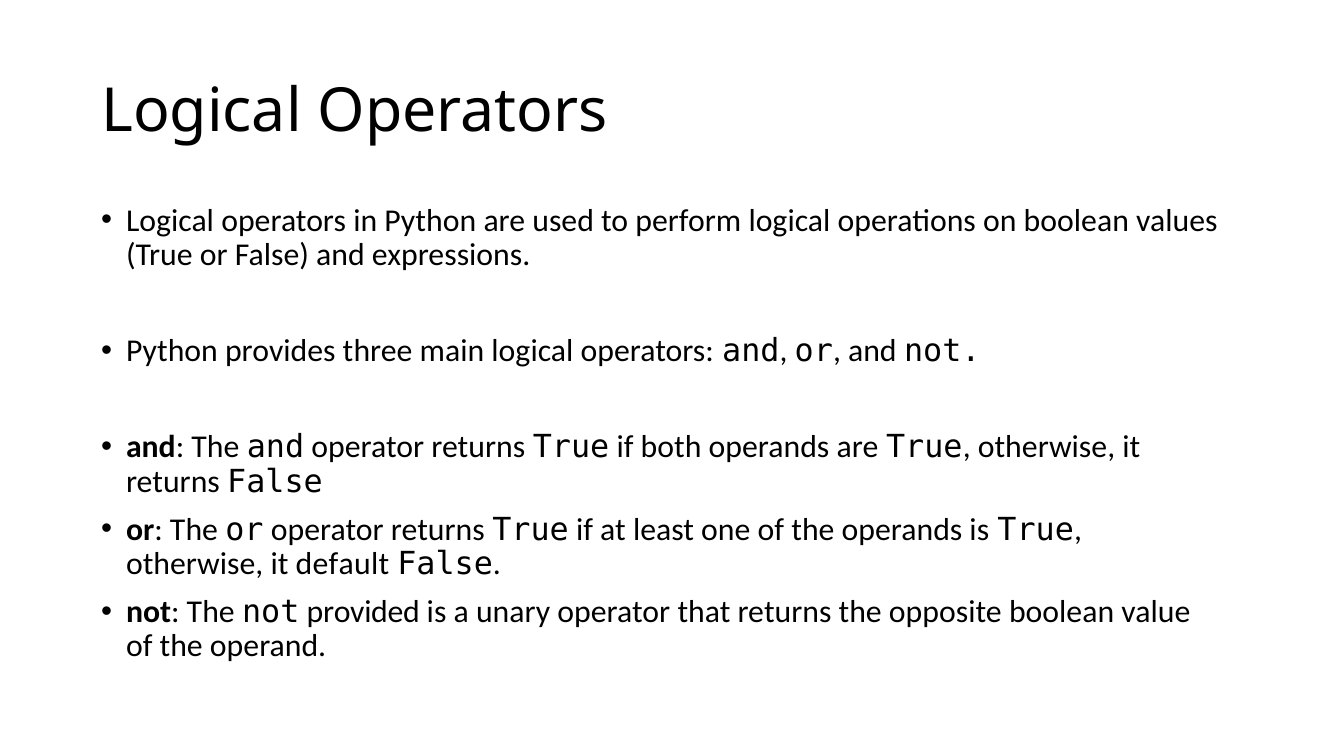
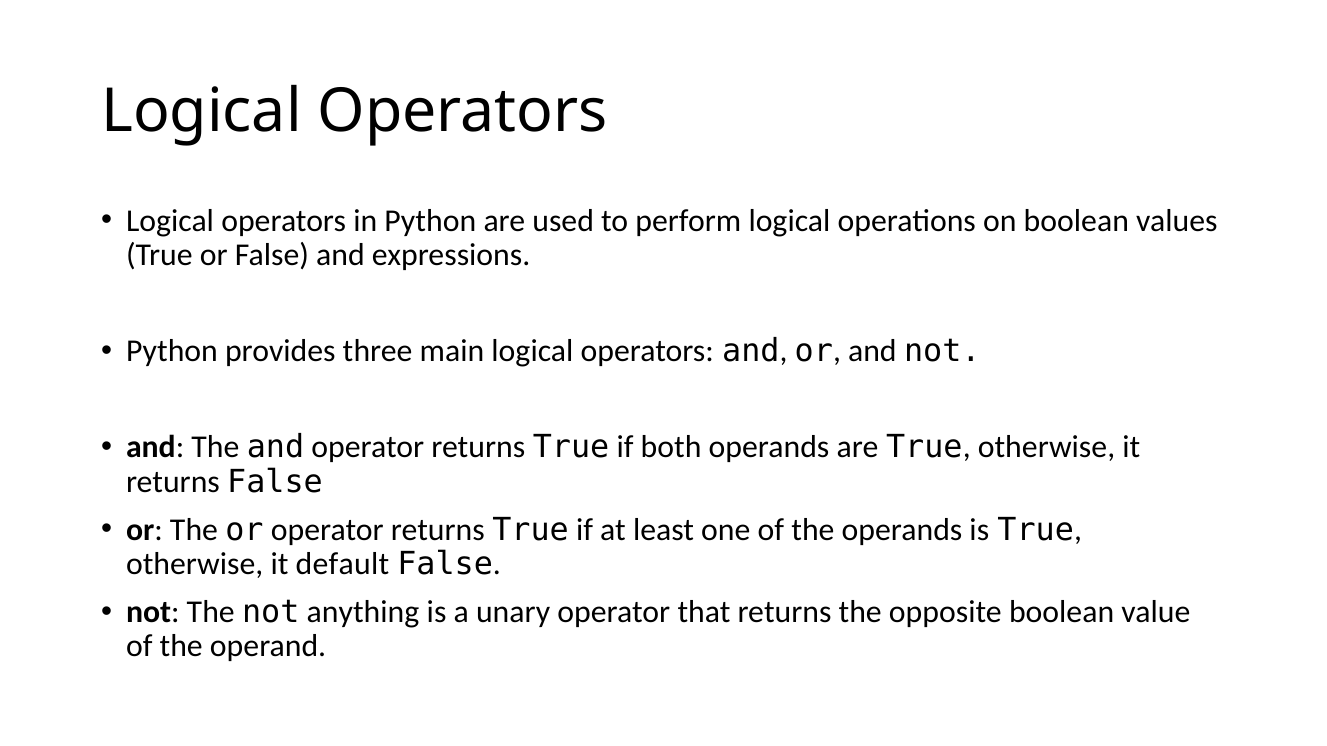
provided: provided -> anything (363, 612)
